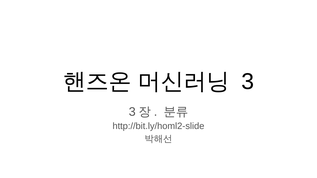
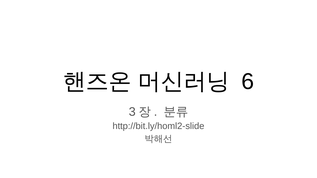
3: 3 -> 6 (248, 82)
